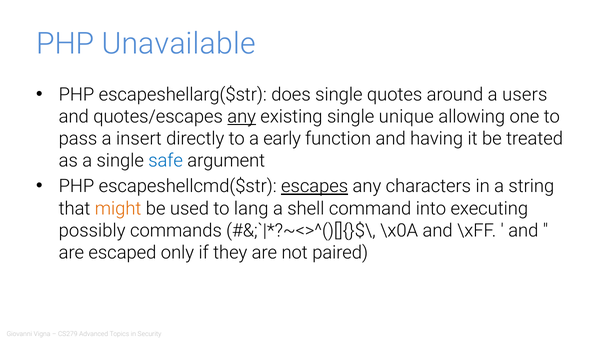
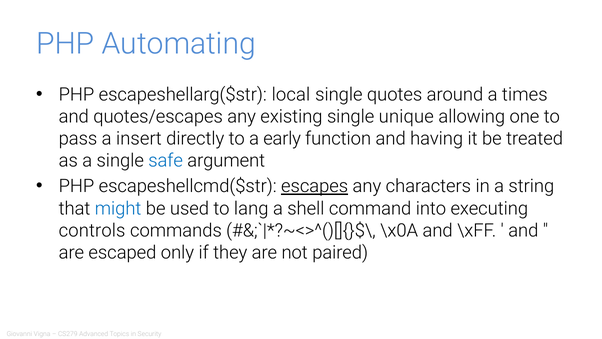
Unavailable: Unavailable -> Automating (179, 44)
does: does -> local (291, 94)
users: users -> times (525, 94)
any underline: present -> none (242, 116)
might colour: orange -> blue (118, 208)
possibly: possibly -> controls (92, 230)
